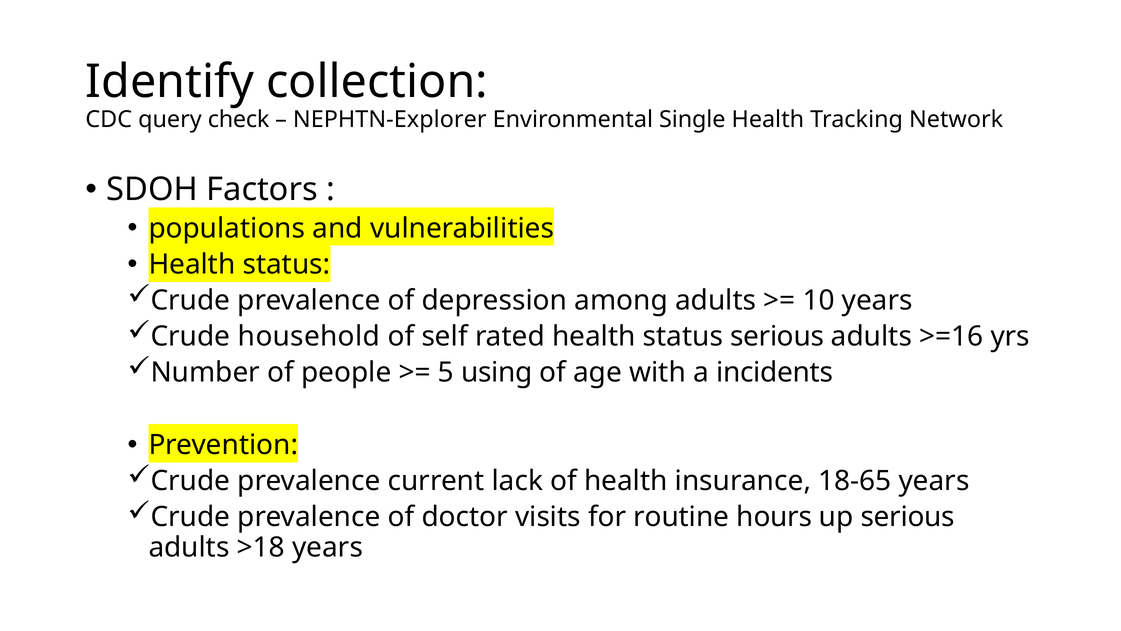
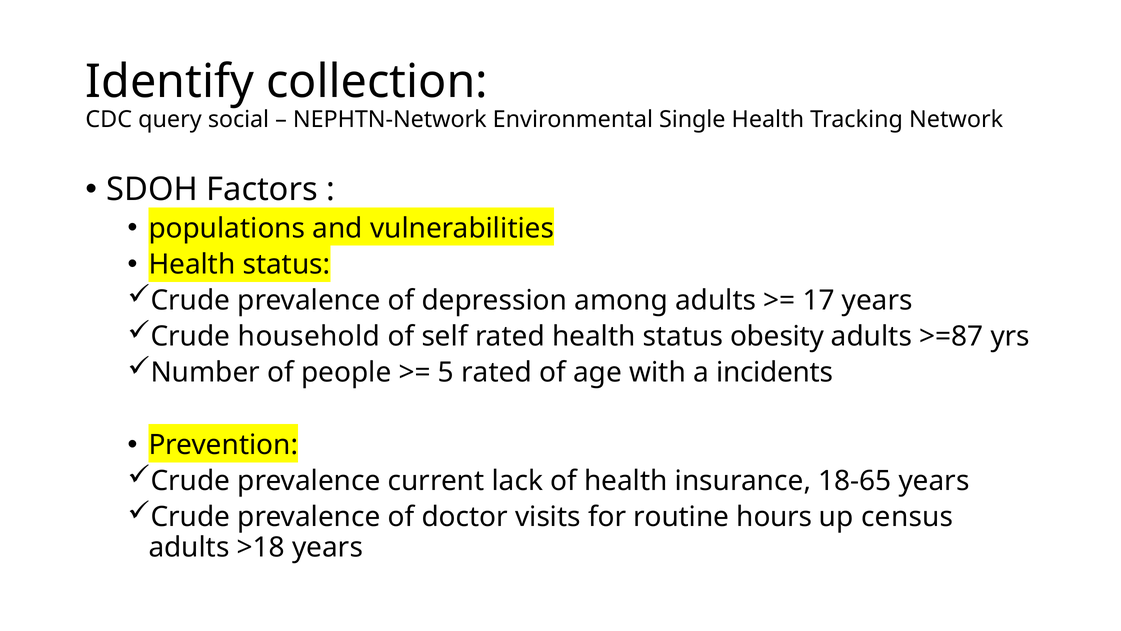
check: check -> social (239, 120)
NEPHTN-Explorer: NEPHTN-Explorer -> NEPHTN-Network (390, 120)
10: 10 -> 17 (819, 300)
status serious: serious -> obesity (777, 336)
>=16: >=16 -> >=87 (951, 336)
5 using: using -> rated (497, 372)
up serious: serious -> census (907, 517)
